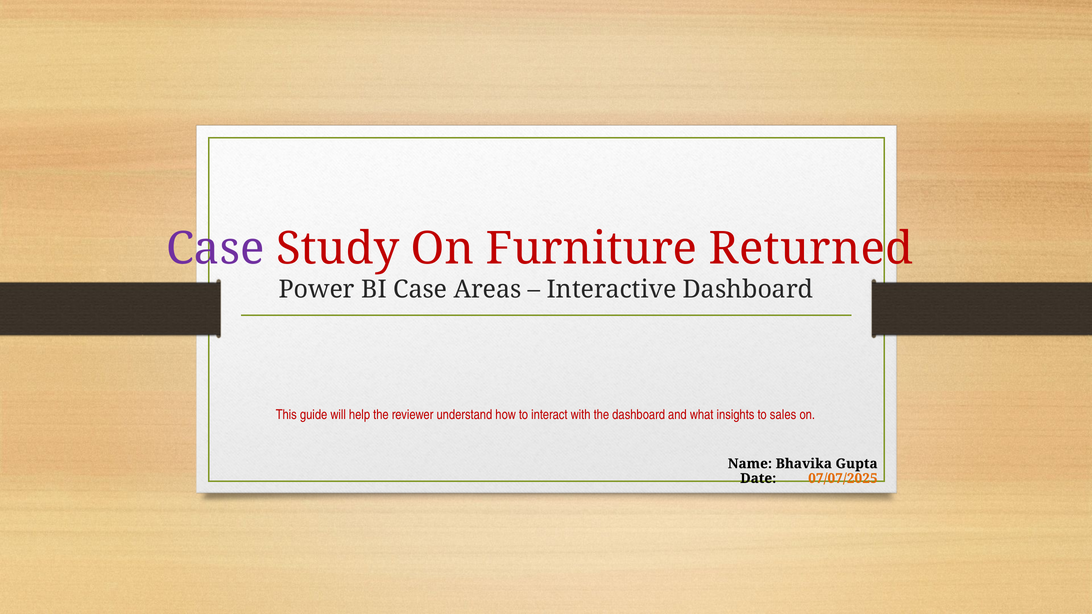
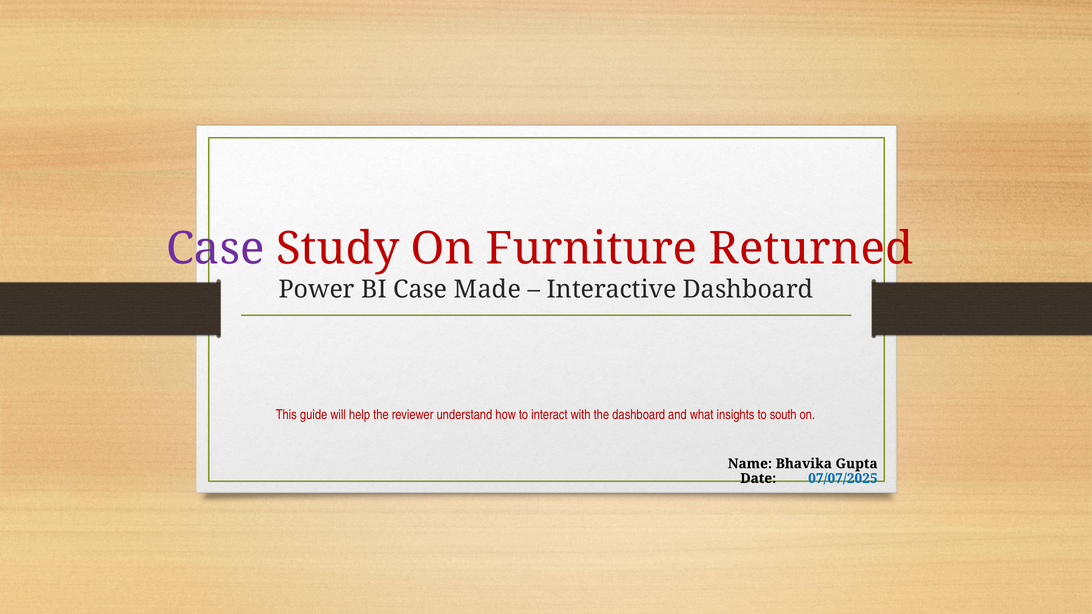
Areas: Areas -> Made (487, 290)
sales: sales -> south (783, 415)
07/07/2025 colour: orange -> blue (843, 479)
